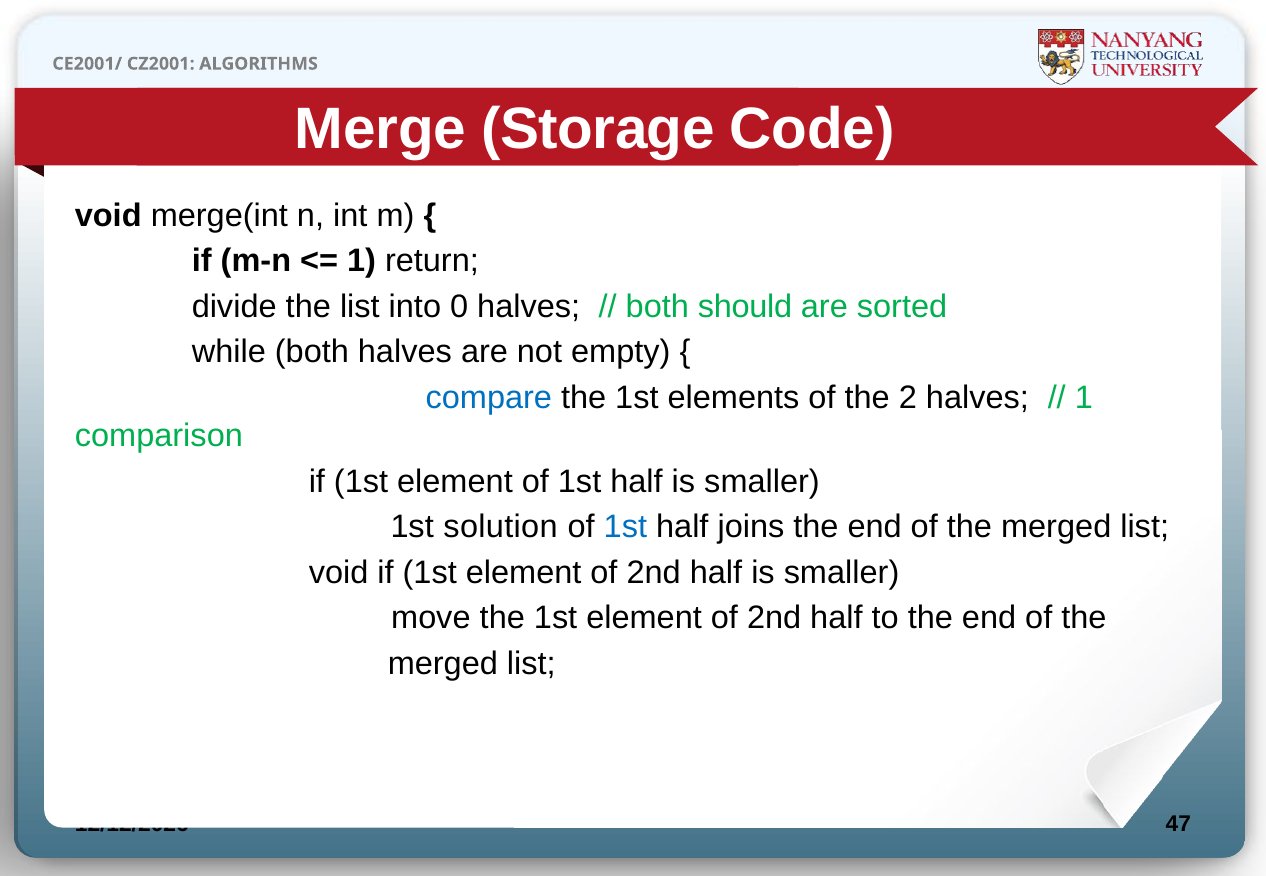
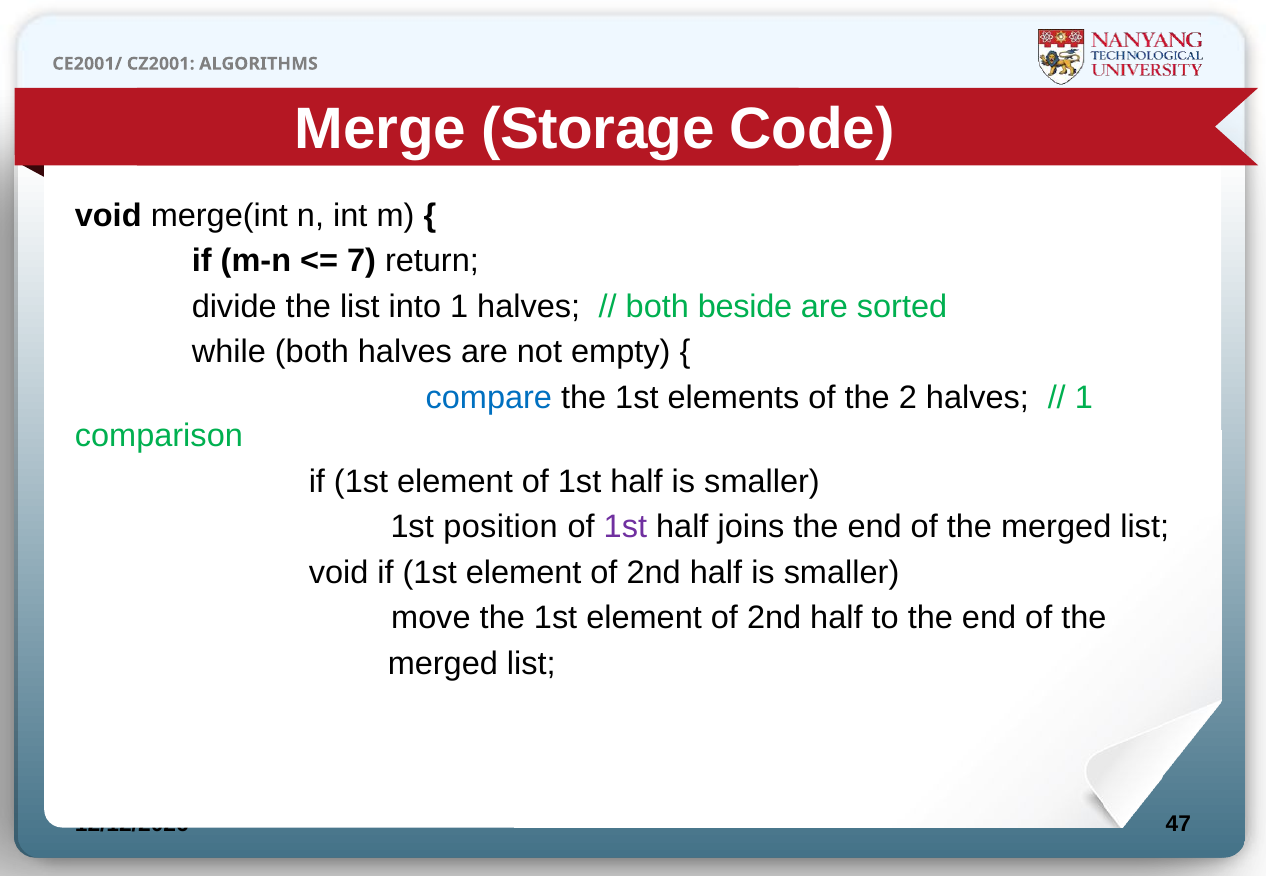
1: 1 -> 7 (361, 261)
into 0: 0 -> 1 (459, 307)
should: should -> beside (745, 307)
solution: solution -> position (501, 528)
1st colour: blue -> purple (625, 528)
